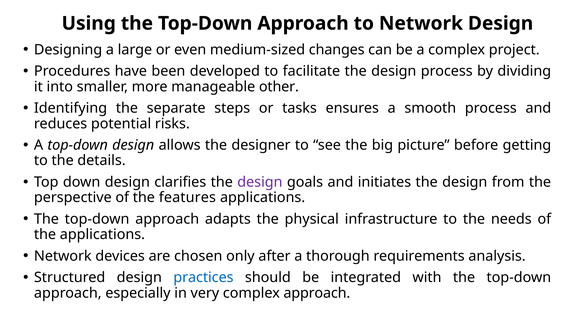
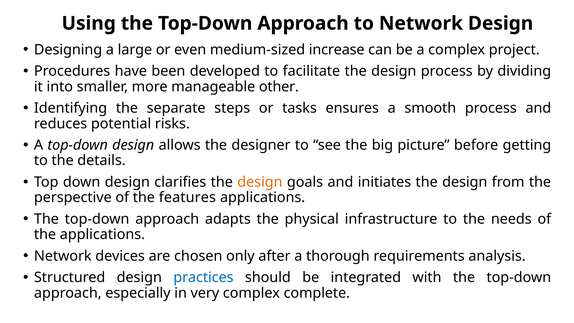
changes: changes -> increase (337, 50)
design colour: purple -> orange (260, 182)
complex approach: approach -> complete (317, 293)
